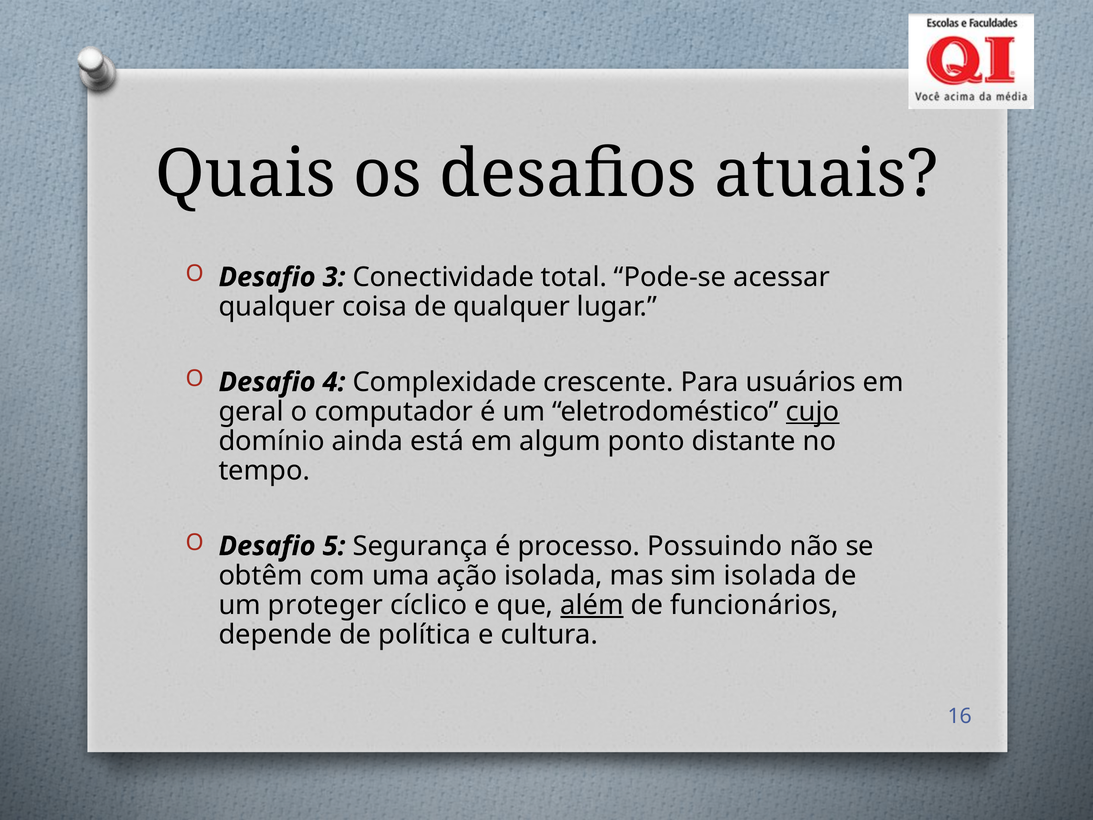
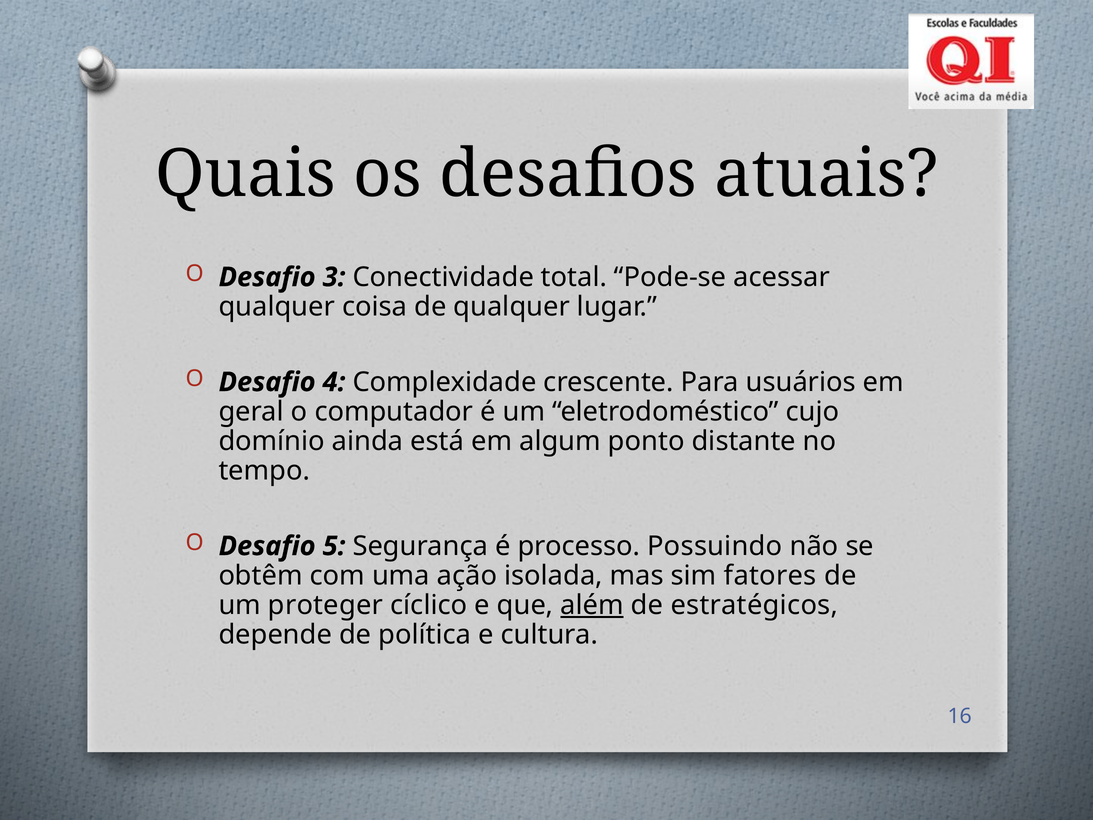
cujo underline: present -> none (813, 412)
sim isolada: isolada -> fatores (770, 575)
funcionários: funcionários -> estratégicos (754, 605)
